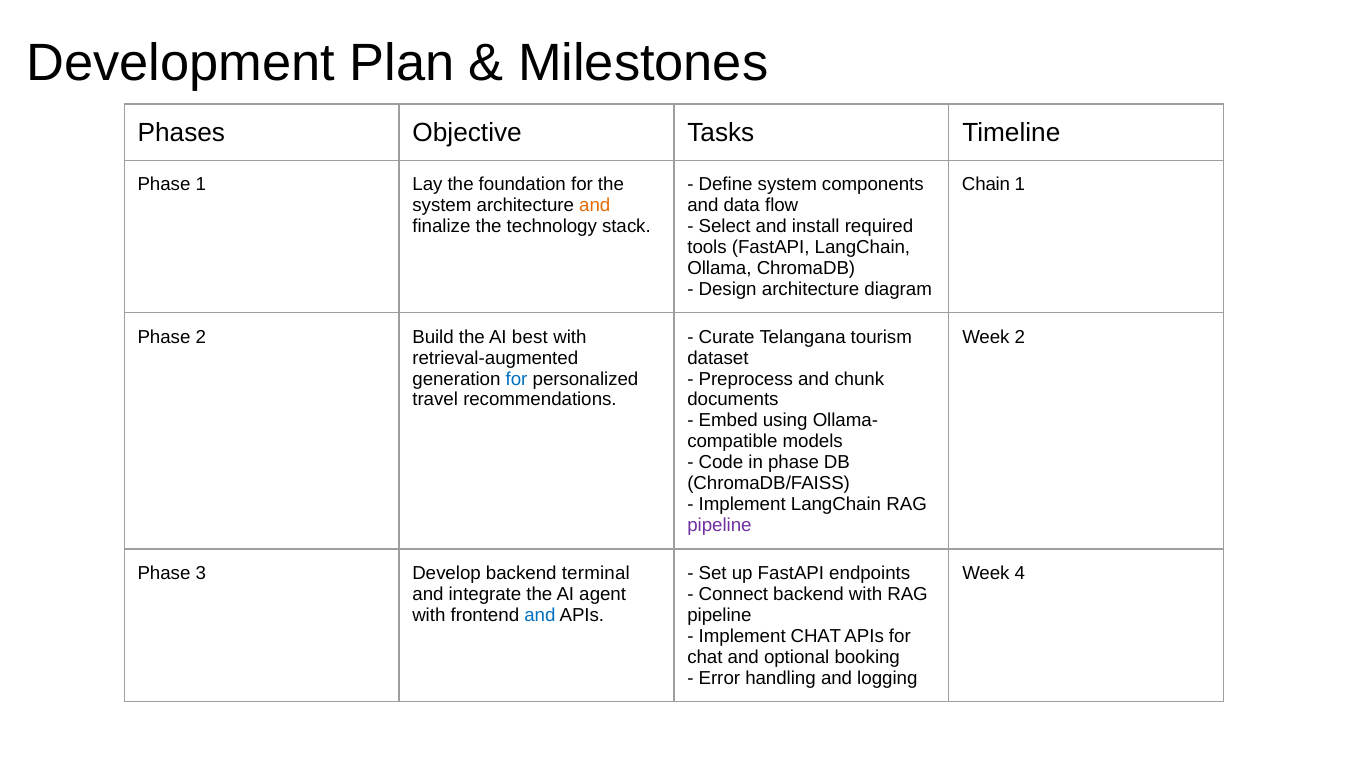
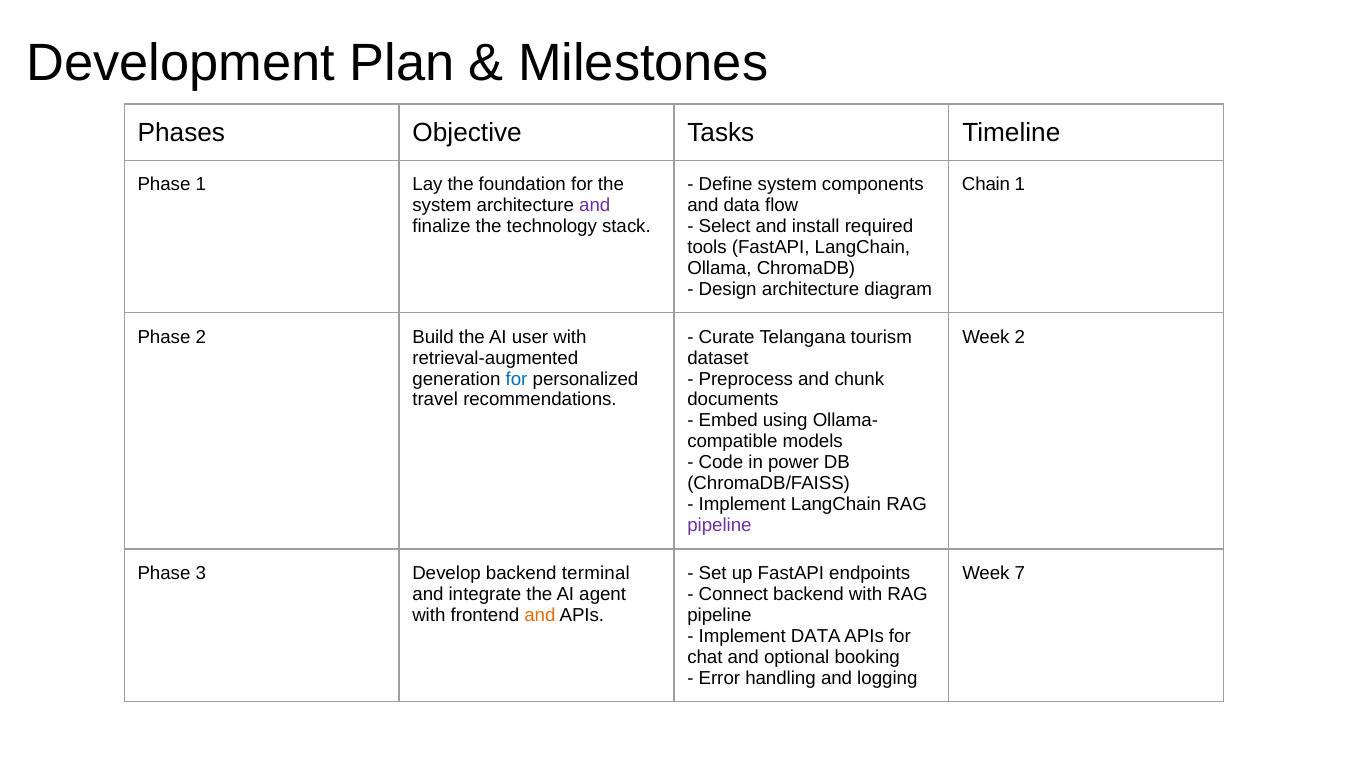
and colour: orange -> purple (595, 205)
best: best -> user (530, 337)
in phase: phase -> power (793, 462)
4: 4 -> 7 (1020, 573)
and colour: blue -> orange (540, 614)
Implement CHAT: CHAT -> DATA (816, 635)
